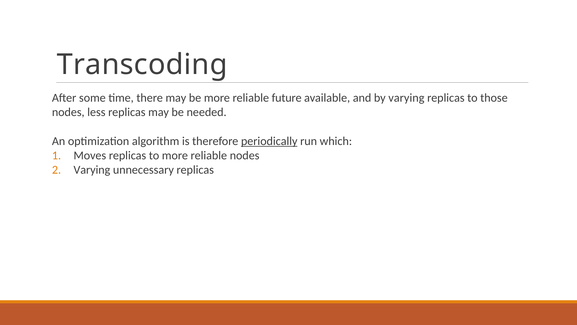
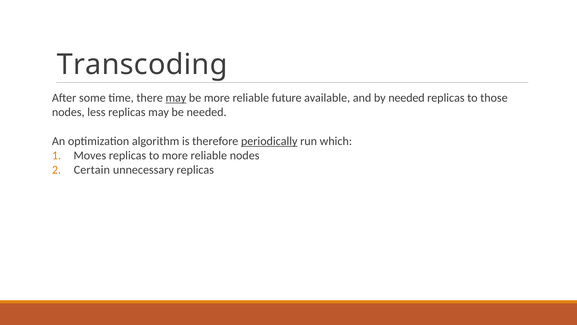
may underline: none -> present (176, 98)
by varying: varying -> needed (406, 98)
Varying: Varying -> Certain (92, 170)
